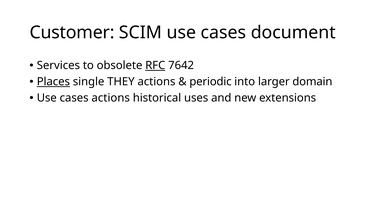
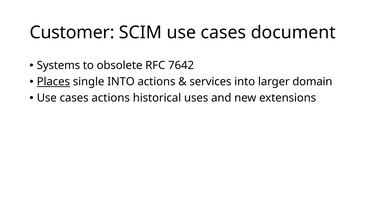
Services: Services -> Systems (58, 65)
RFC underline: present -> none (155, 65)
single THEY: THEY -> INTO (121, 82)
periodic: periodic -> services (210, 82)
